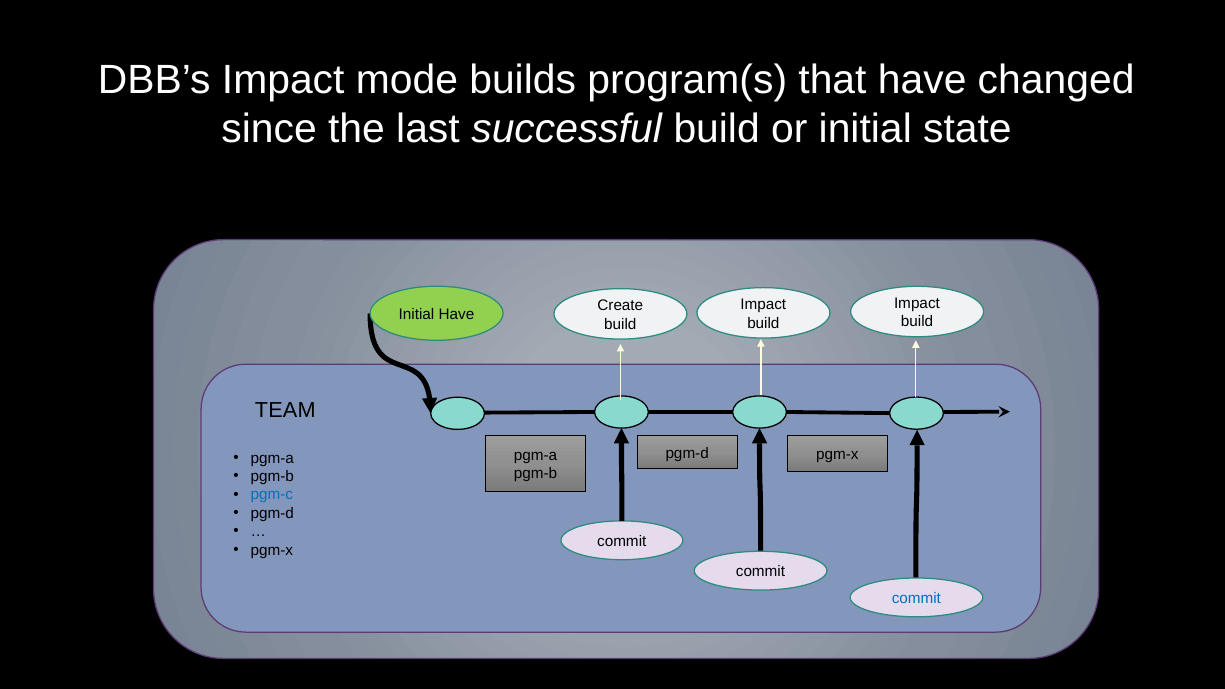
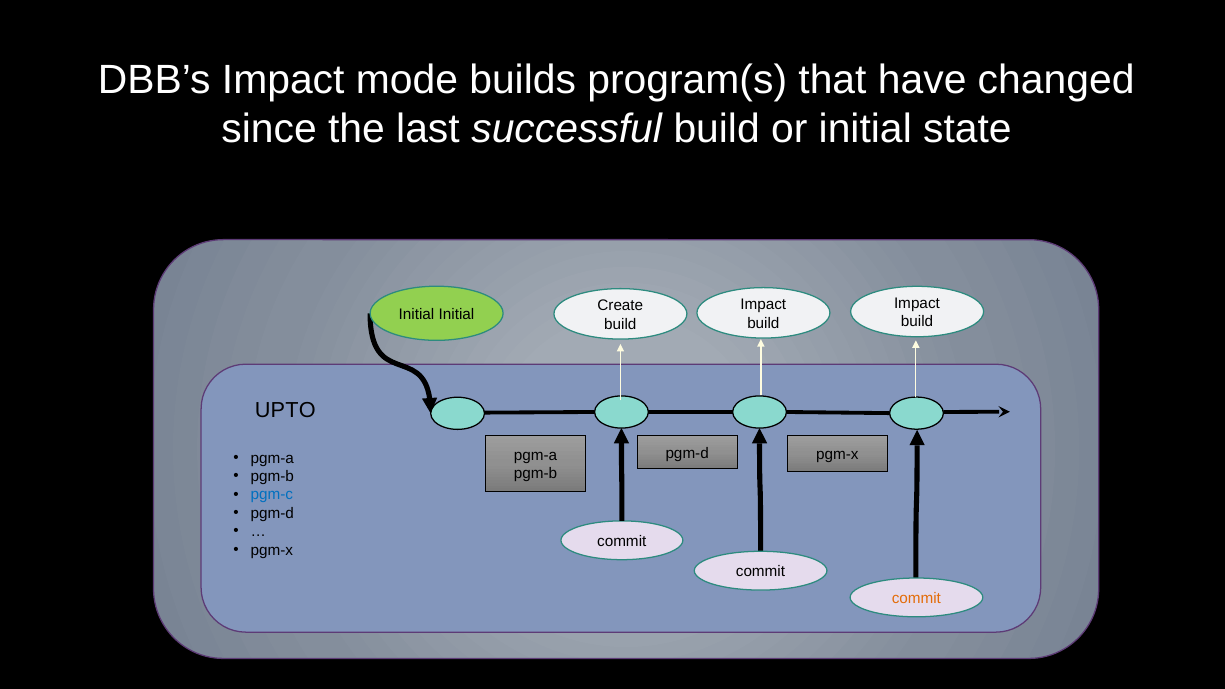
Initial Have: Have -> Initial (456, 314)
TEAM: TEAM -> UPTO (285, 410)
commit colour: blue -> orange (916, 598)
